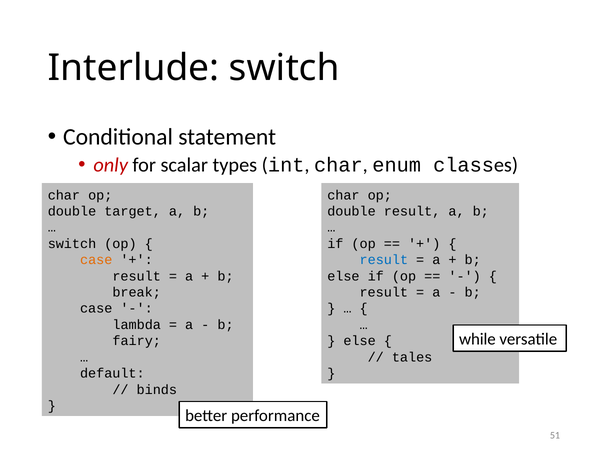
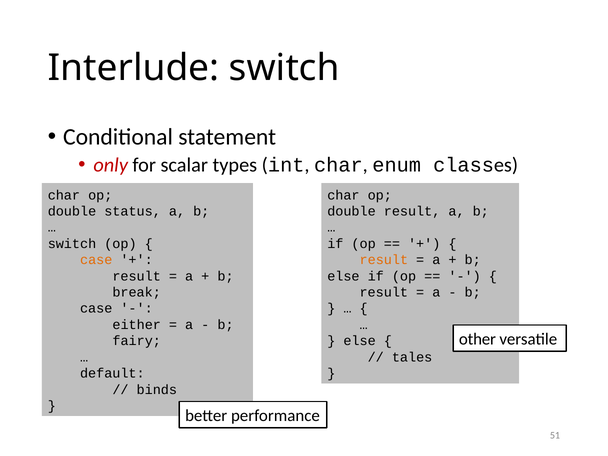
target: target -> status (133, 211)
result colour: blue -> orange (384, 260)
lambda: lambda -> either (137, 325)
while: while -> other (477, 339)
